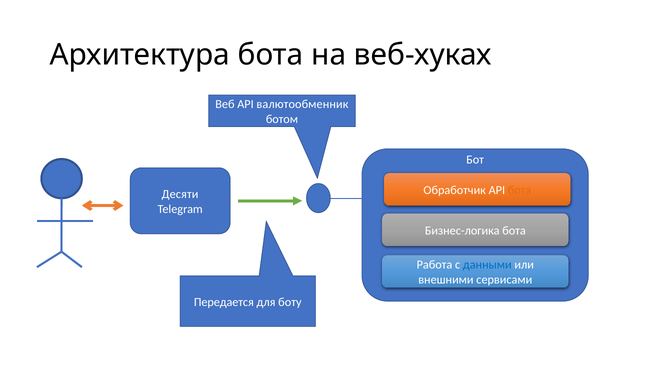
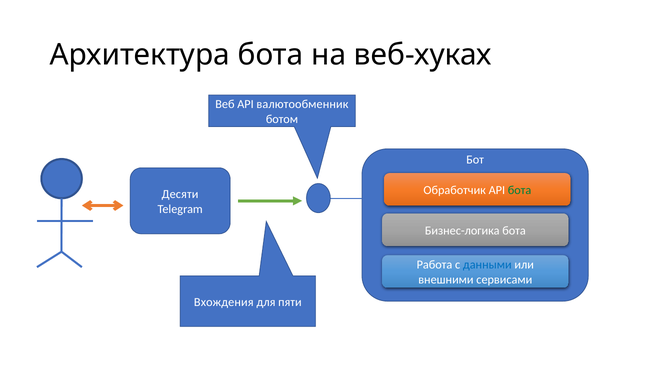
бота colour: orange -> green (520, 190)
Передается: Передается -> Вхождения (224, 302)
боту: боту -> пяти (290, 302)
